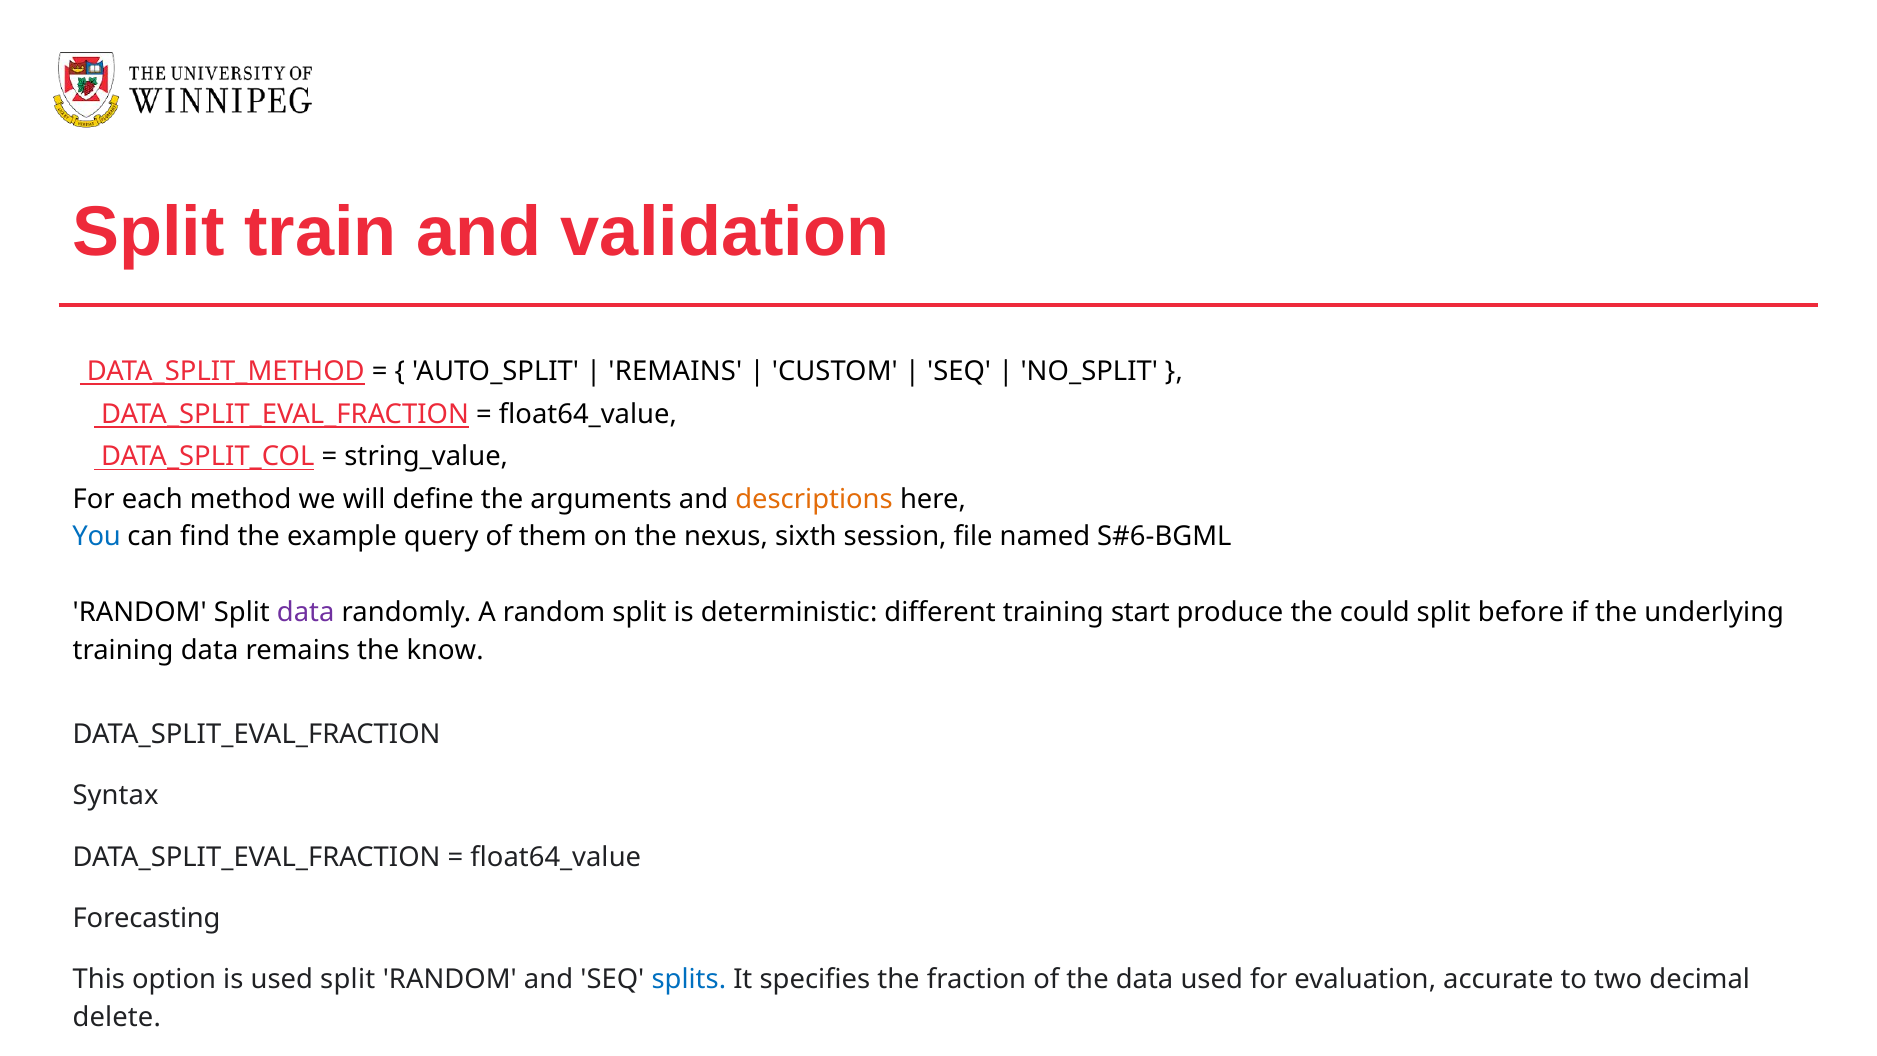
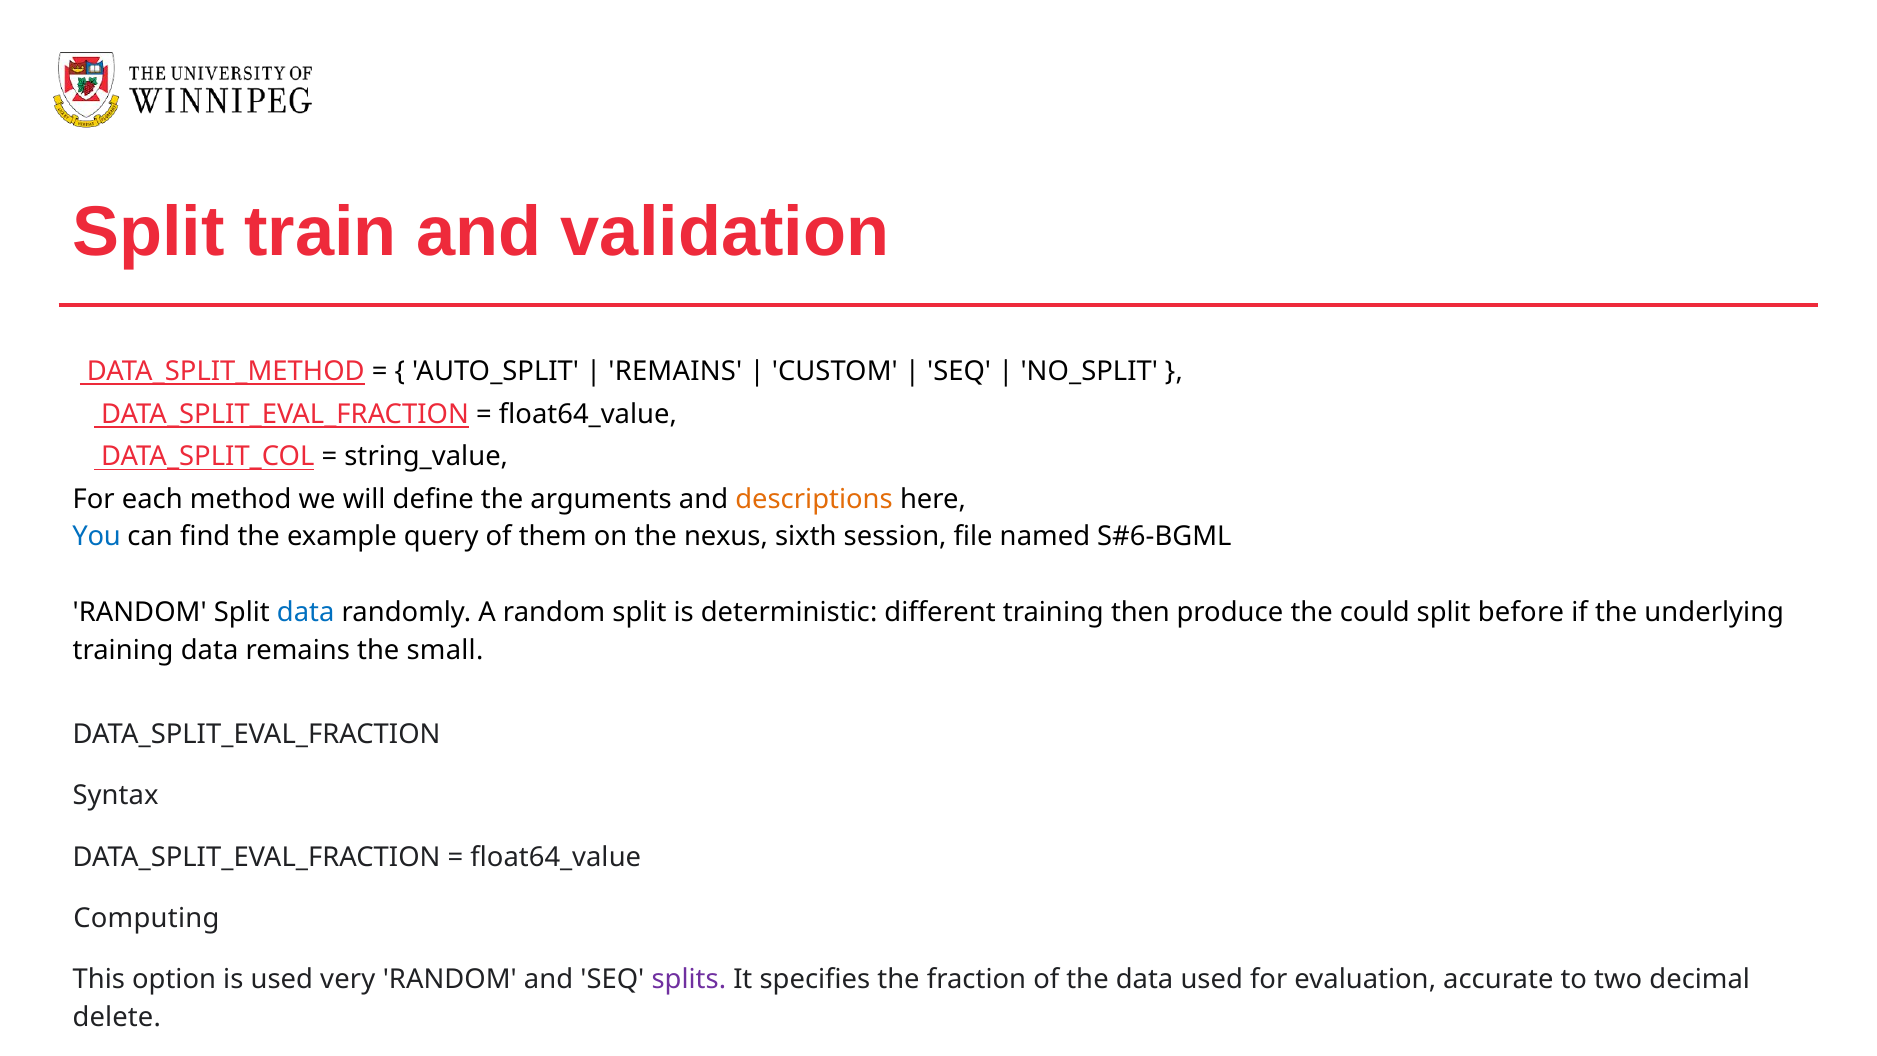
data colour: purple -> blue (306, 612)
start: start -> then (1140, 612)
know: know -> small (445, 650)
Forecasting: Forecasting -> Computing (146, 918)
used split: split -> very (348, 979)
splits colour: blue -> purple (689, 979)
